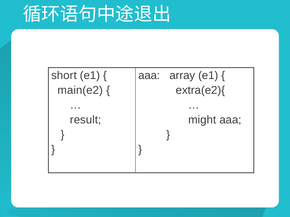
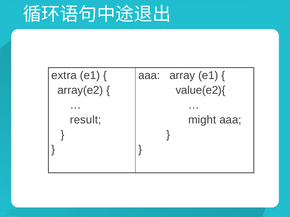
short: short -> extra (64, 76)
main(e2: main(e2 -> array(e2 (80, 90)
extra(e2){: extra(e2){ -> value(e2){ (200, 90)
